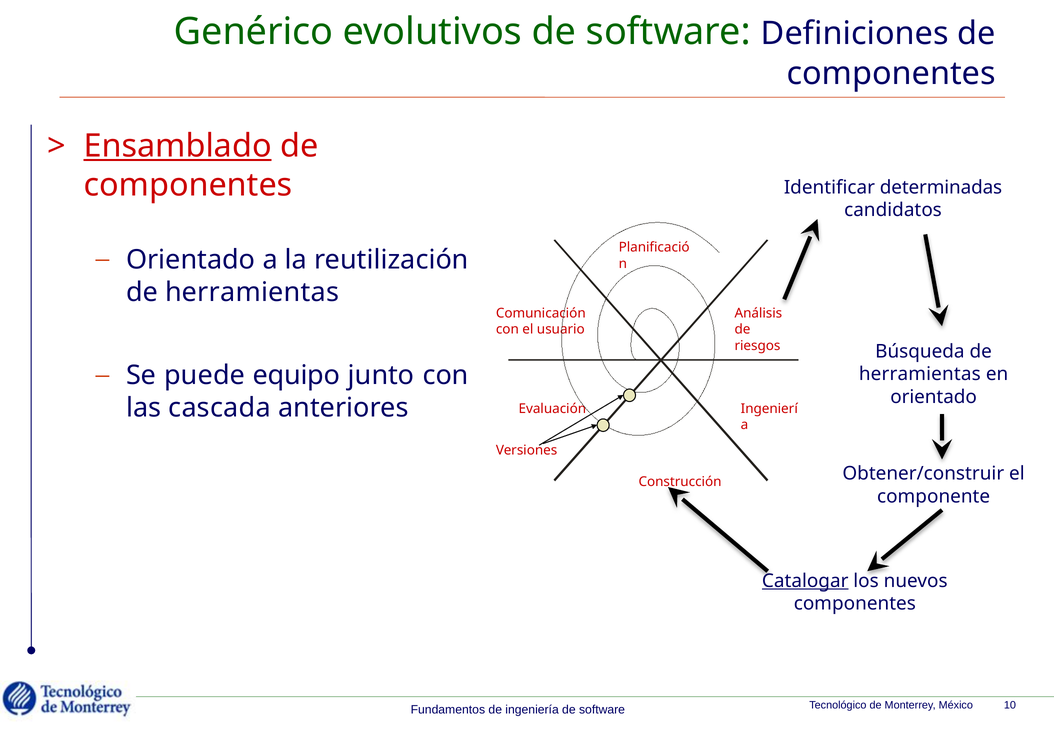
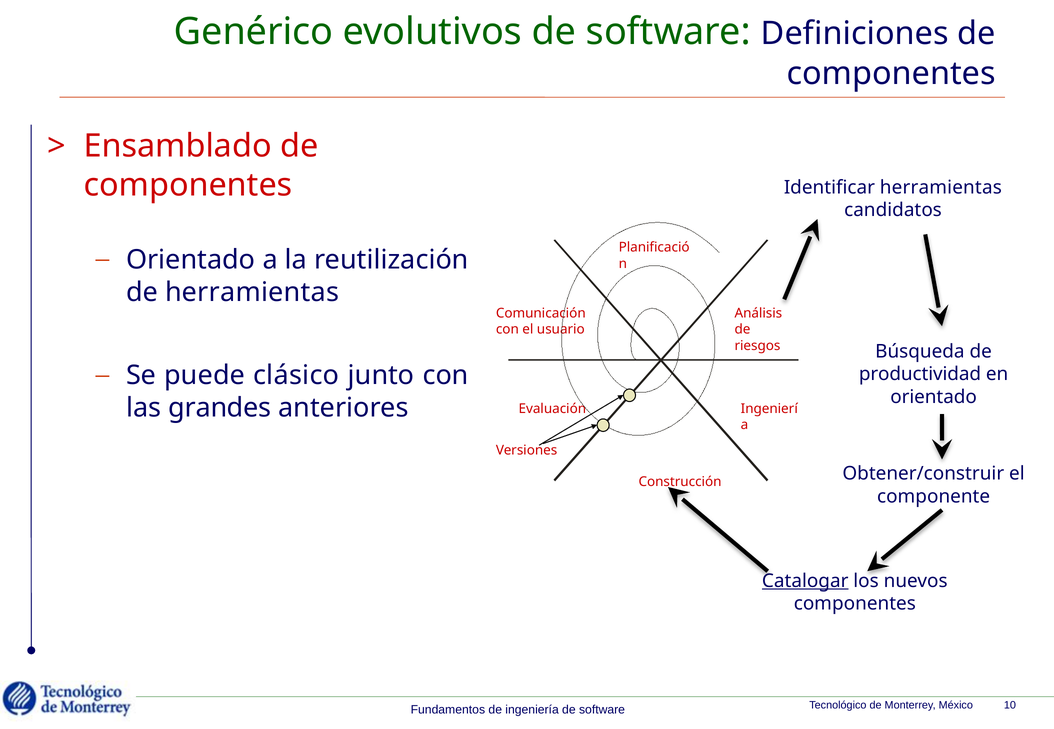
Ensamblado underline: present -> none (178, 146)
Identificar determinadas: determinadas -> herramientas (941, 188)
equipo: equipo -> clásico (296, 376)
herramientas: herramientas -> productividad (920, 374)
cascada: cascada -> grandes (220, 408)
